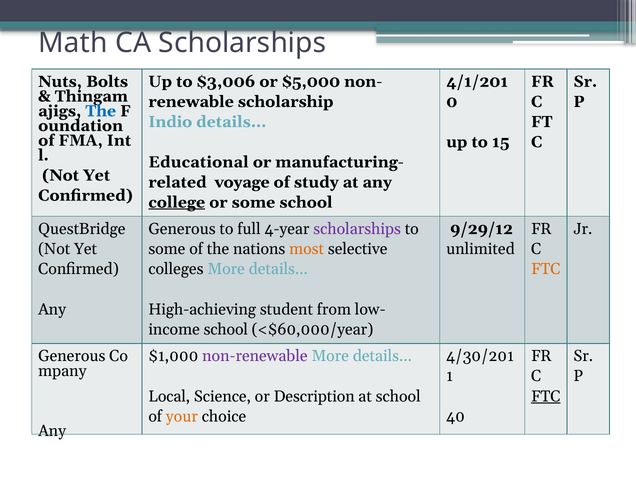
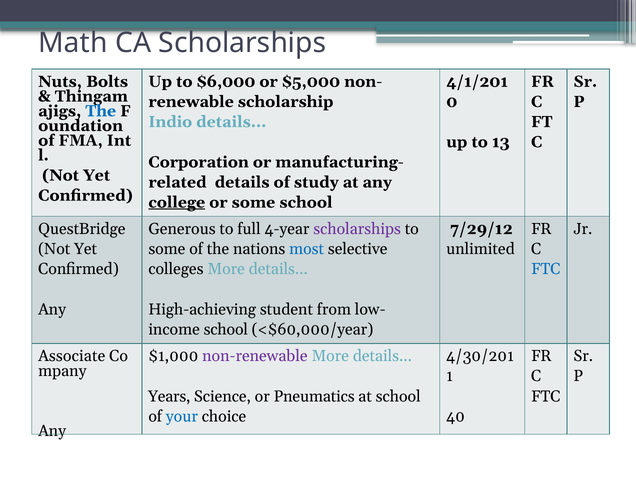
$3,006: $3,006 -> $6,000 (226, 82)
15: 15 -> 13 (501, 142)
Educational: Educational -> Corporation (199, 162)
voyage: voyage -> details (242, 182)
9/29/12: 9/29/12 -> 7/29/12 (481, 229)
most colour: orange -> blue (307, 249)
FTC colour: orange -> blue (546, 269)
Generous: Generous -> Associate (72, 356)
Local: Local -> Years (169, 396)
Description: Description -> Pneumatics (314, 396)
FTC underline: present -> none (546, 396)
your colour: orange -> blue (182, 416)
